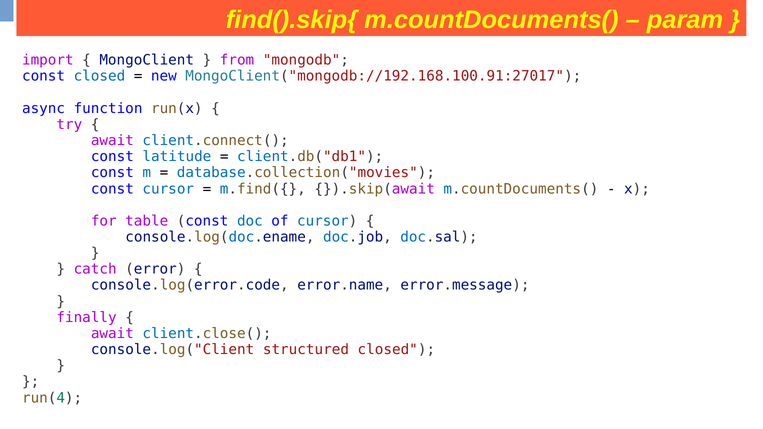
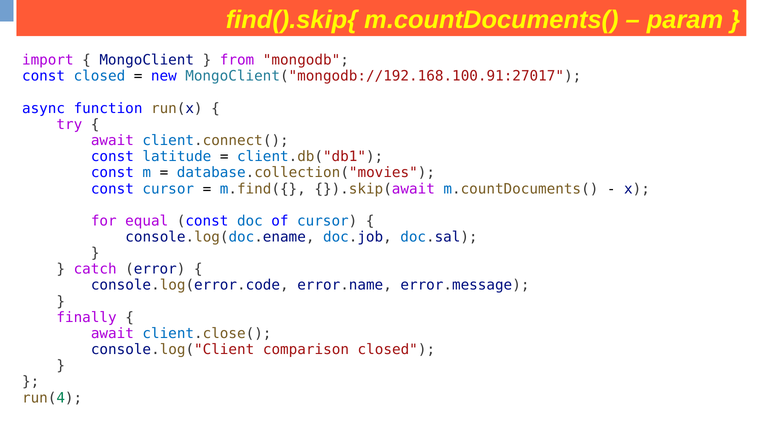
table: table -> equal (147, 221)
structured: structured -> comparison (306, 350)
